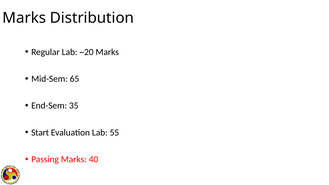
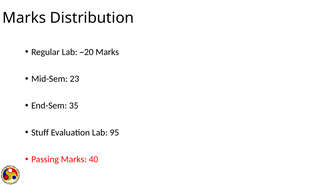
65: 65 -> 23 (74, 79)
Start: Start -> Stuff (40, 133)
55: 55 -> 95 (114, 133)
